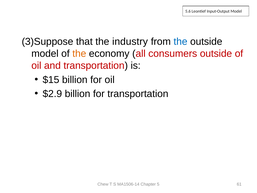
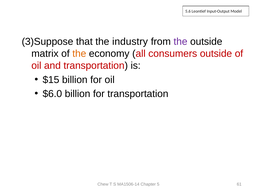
the colour: blue -> purple (180, 42)
model: model -> matrix (45, 54)
$2.9: $2.9 -> $6.0 (52, 94)
